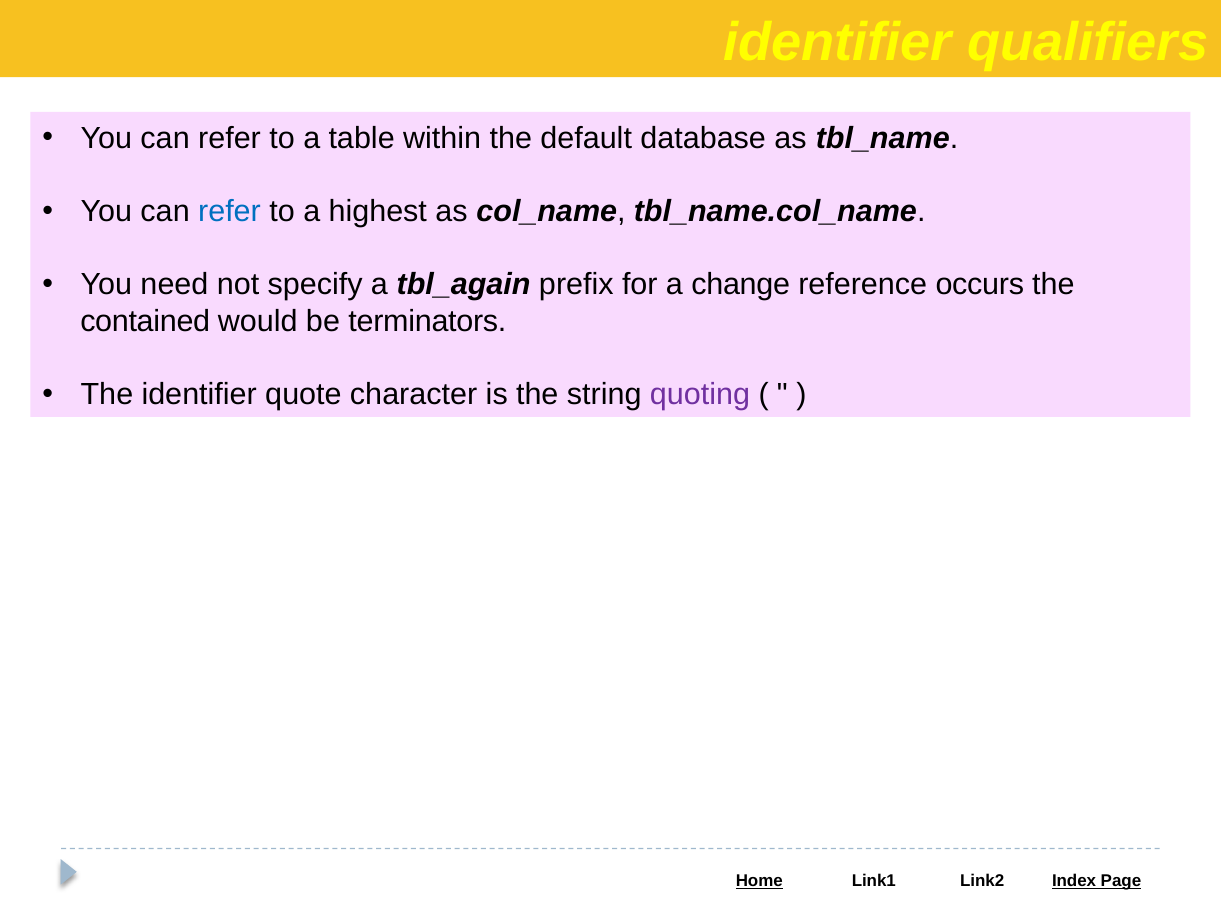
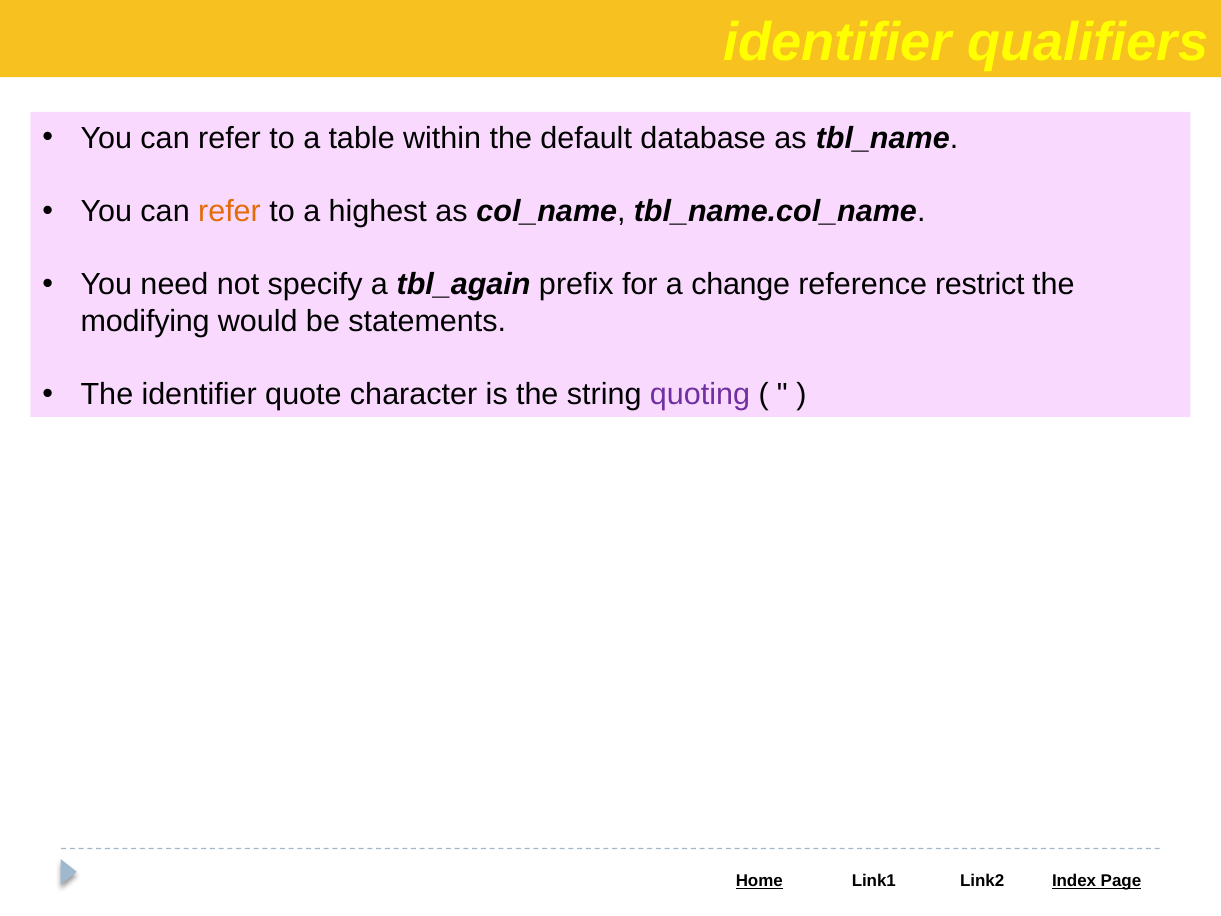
refer colour: blue -> orange (230, 212)
occurs: occurs -> restrict (980, 285)
contained: contained -> modifying (145, 321)
terminators: terminators -> statements (427, 321)
